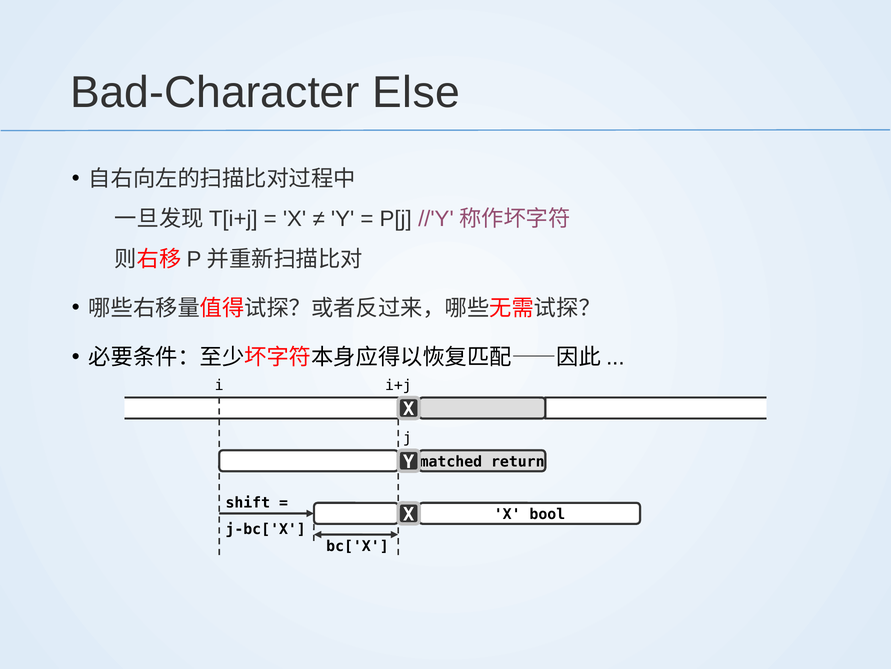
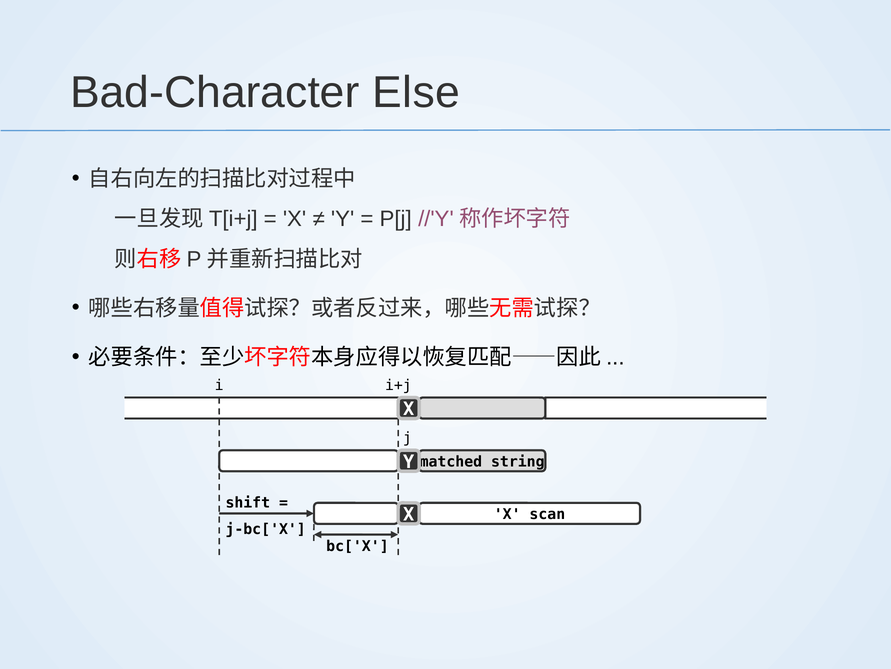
return: return -> string (518, 461)
bool: bool -> scan (547, 514)
